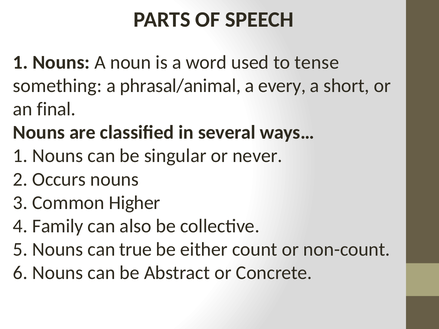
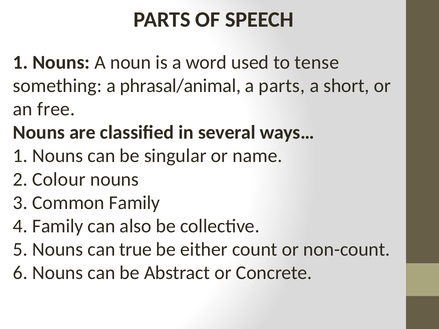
a every: every -> parts (282, 86)
final: final -> free (56, 109)
never: never -> name (257, 156)
Occurs: Occurs -> Colour (59, 179)
Common Higher: Higher -> Family (135, 203)
